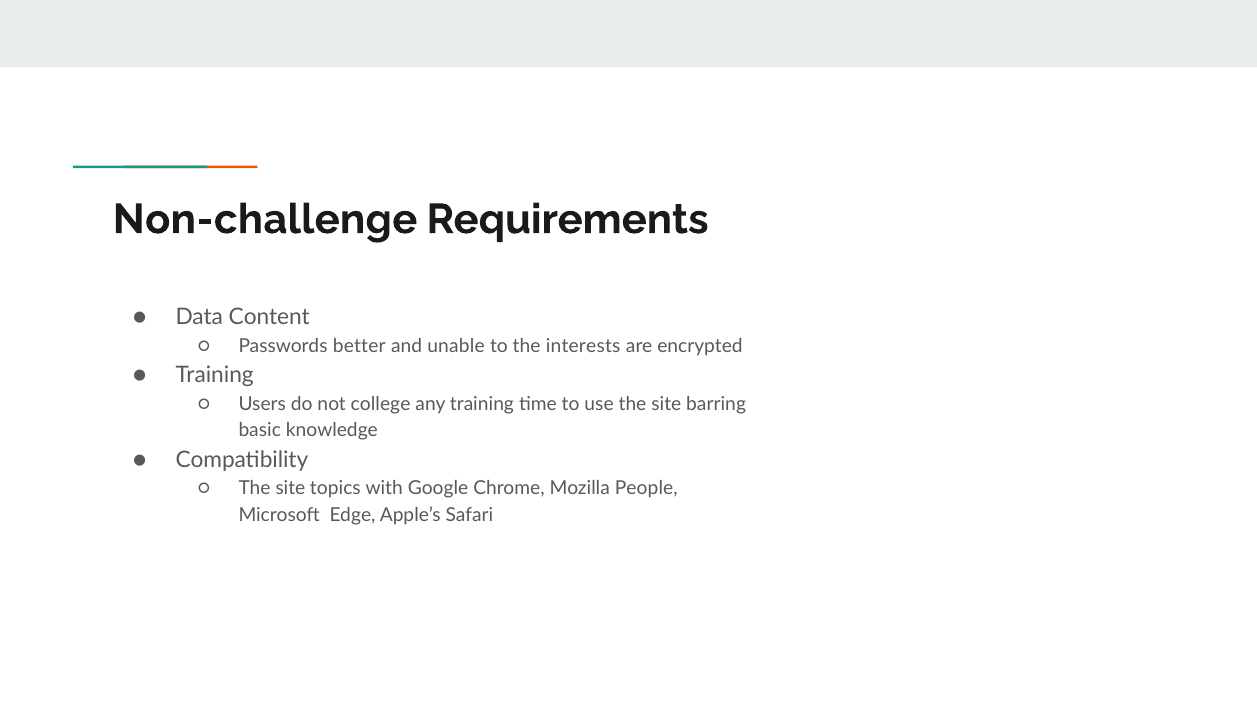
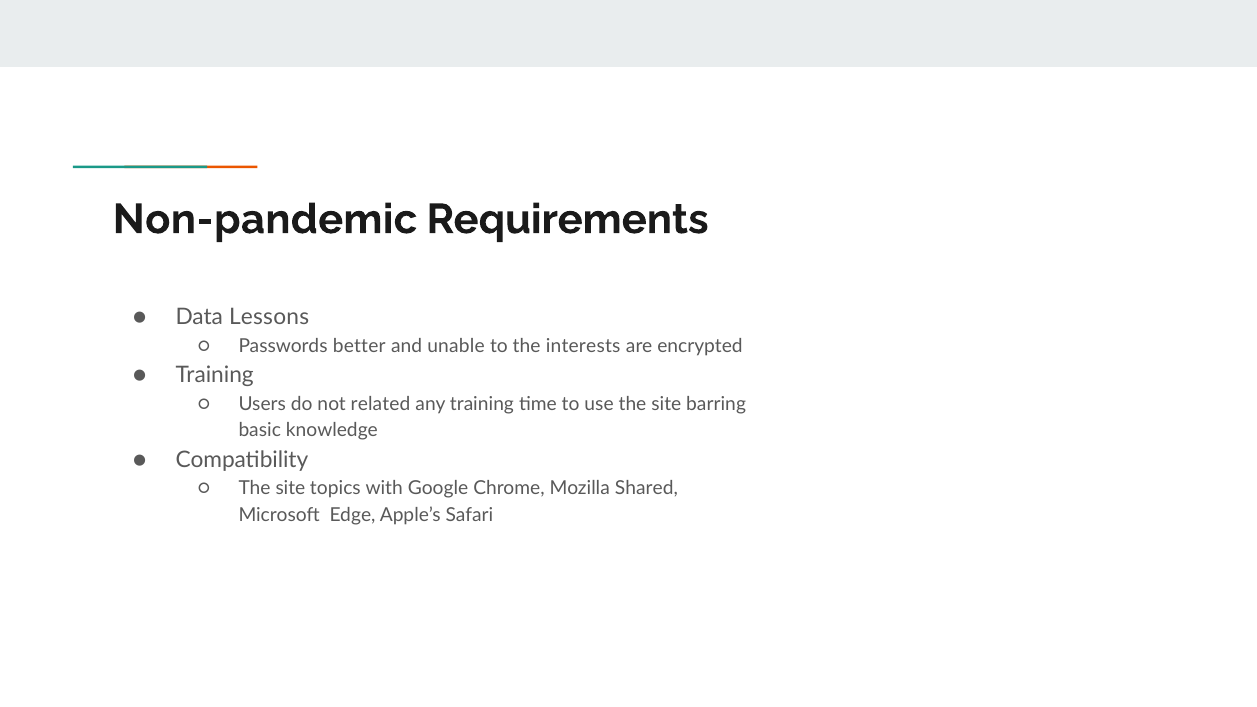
Non-challenge: Non-challenge -> Non-pandemic (265, 219)
Content: Content -> Lessons (269, 317)
college: college -> related (381, 404)
People: People -> Shared (646, 489)
